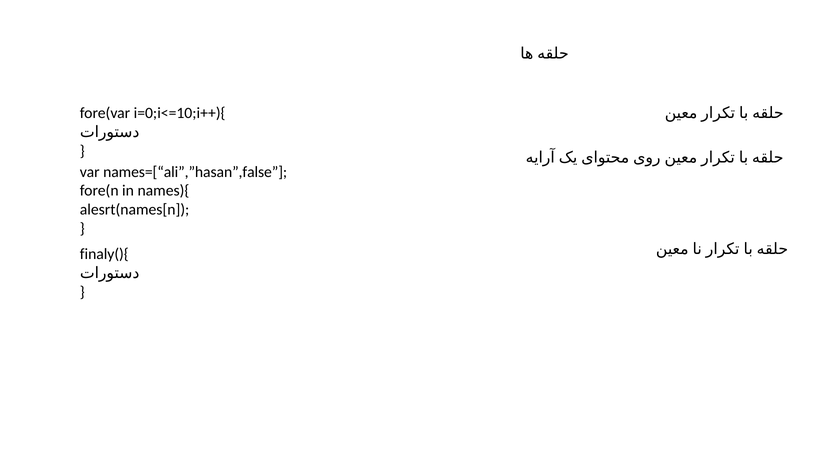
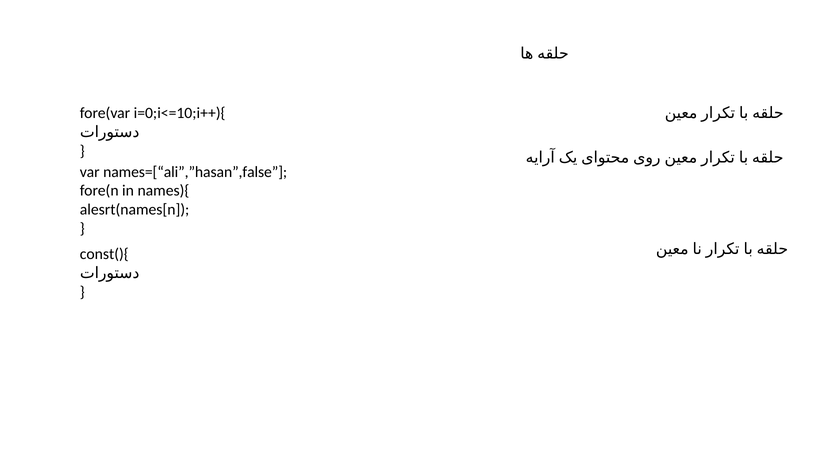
finaly(){: finaly(){ -> const(){ (104, 254)
